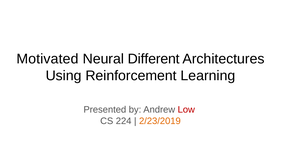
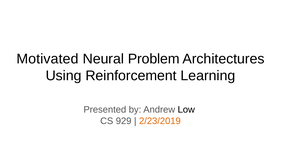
Different: Different -> Problem (154, 59)
Low colour: red -> black (186, 110)
224: 224 -> 929 (124, 121)
